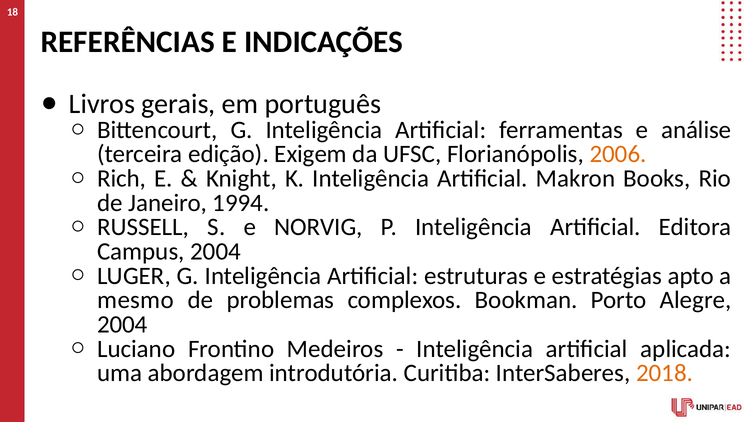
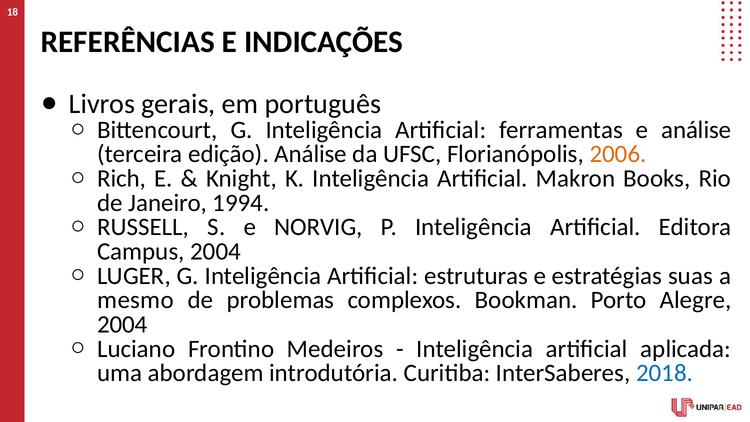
edição Exigem: Exigem -> Análise (311, 154)
apto: apto -> suas (691, 276)
2018 colour: orange -> blue (664, 373)
